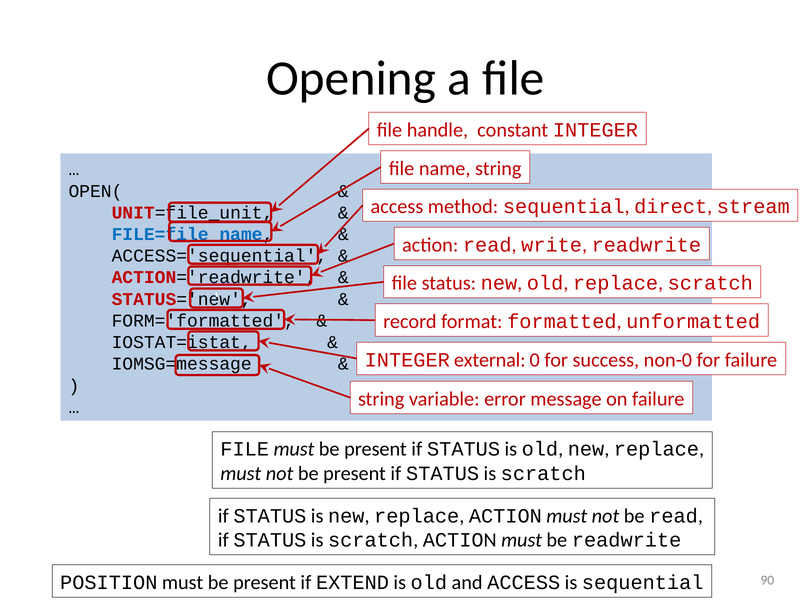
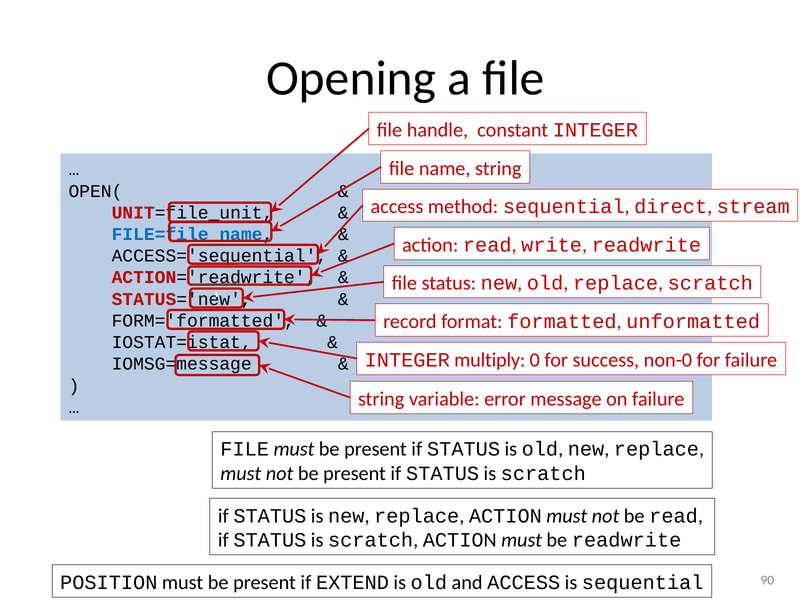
external: external -> multiply (490, 360)
